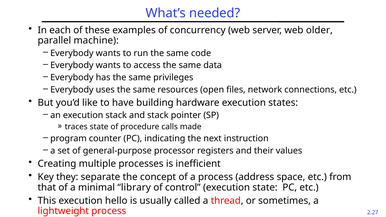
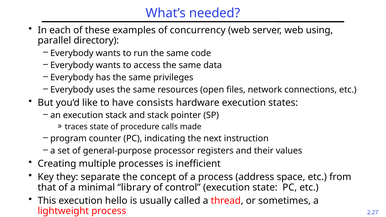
older: older -> using (319, 30)
machine: machine -> directory (96, 41)
building: building -> consists (155, 103)
